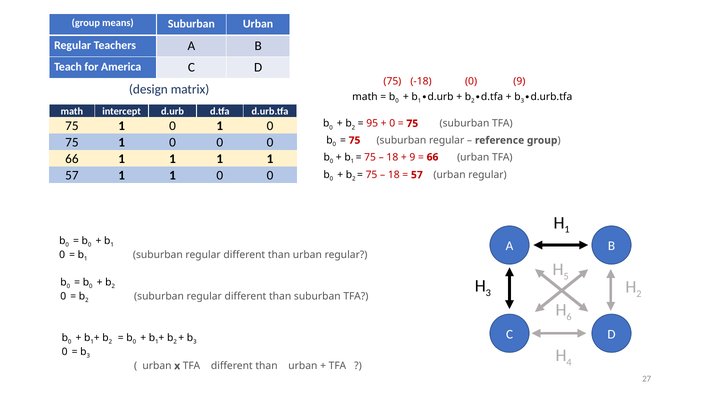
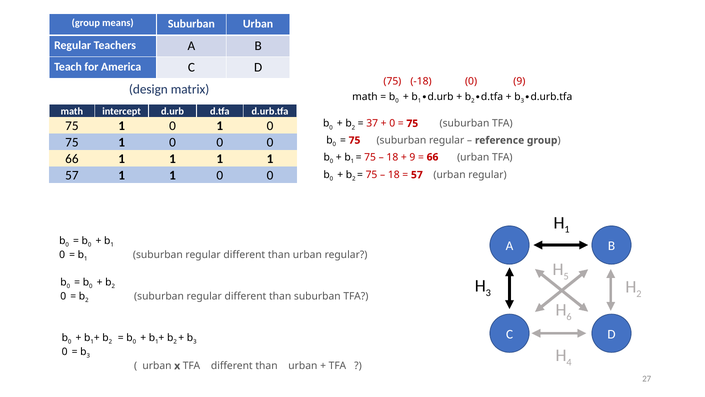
95: 95 -> 37 (372, 123)
